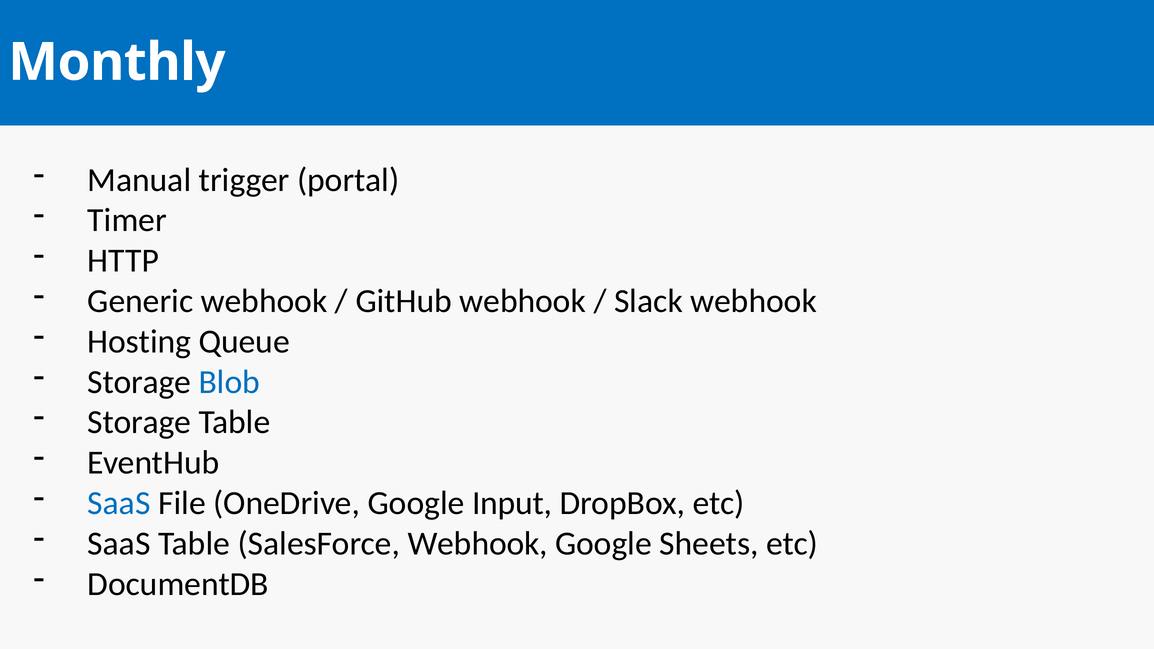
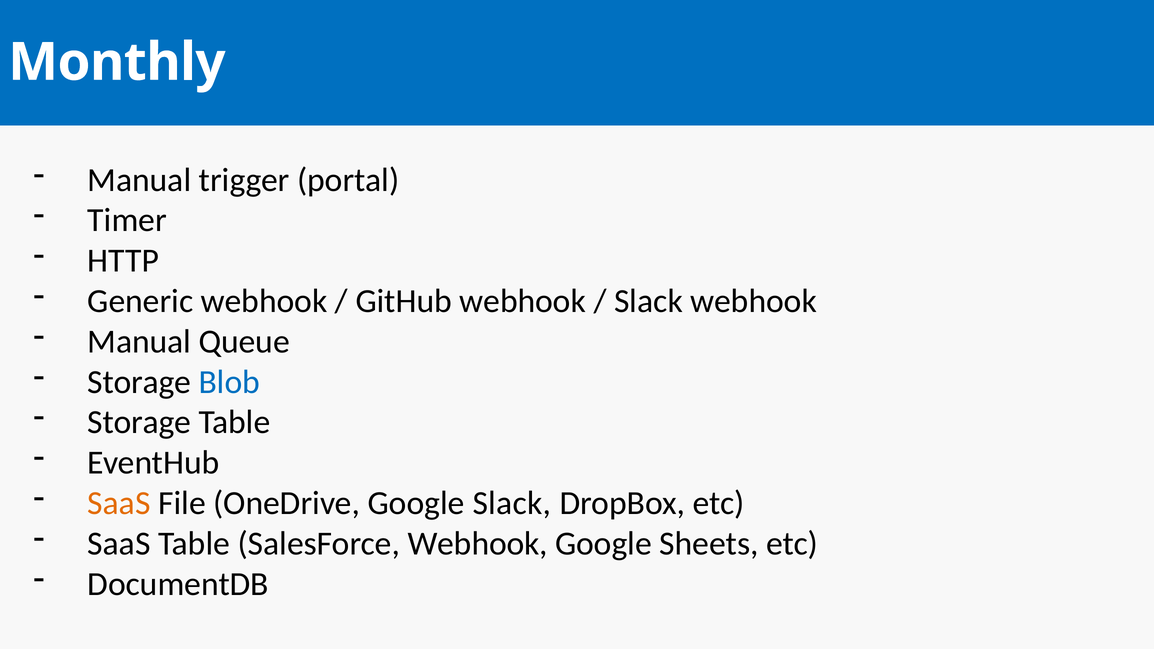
Hosting: Hosting -> Manual (139, 342)
SaaS colour: blue -> orange (119, 503)
Google Input: Input -> Slack (512, 503)
